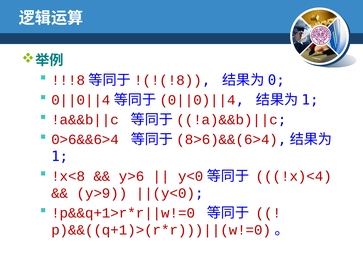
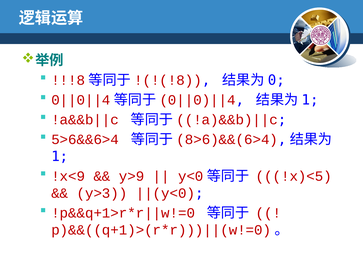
0>6&&6>4: 0>6&&6>4 -> 5>6&&6>4 (85, 140)
!x<8: !x<8 -> !x<9 (68, 176)
y>6: y>6 -> y>9 (132, 176)
!x)<4: !x)<4 -> !x)<5 (294, 176)
y>9: y>9 -> y>3 (102, 193)
